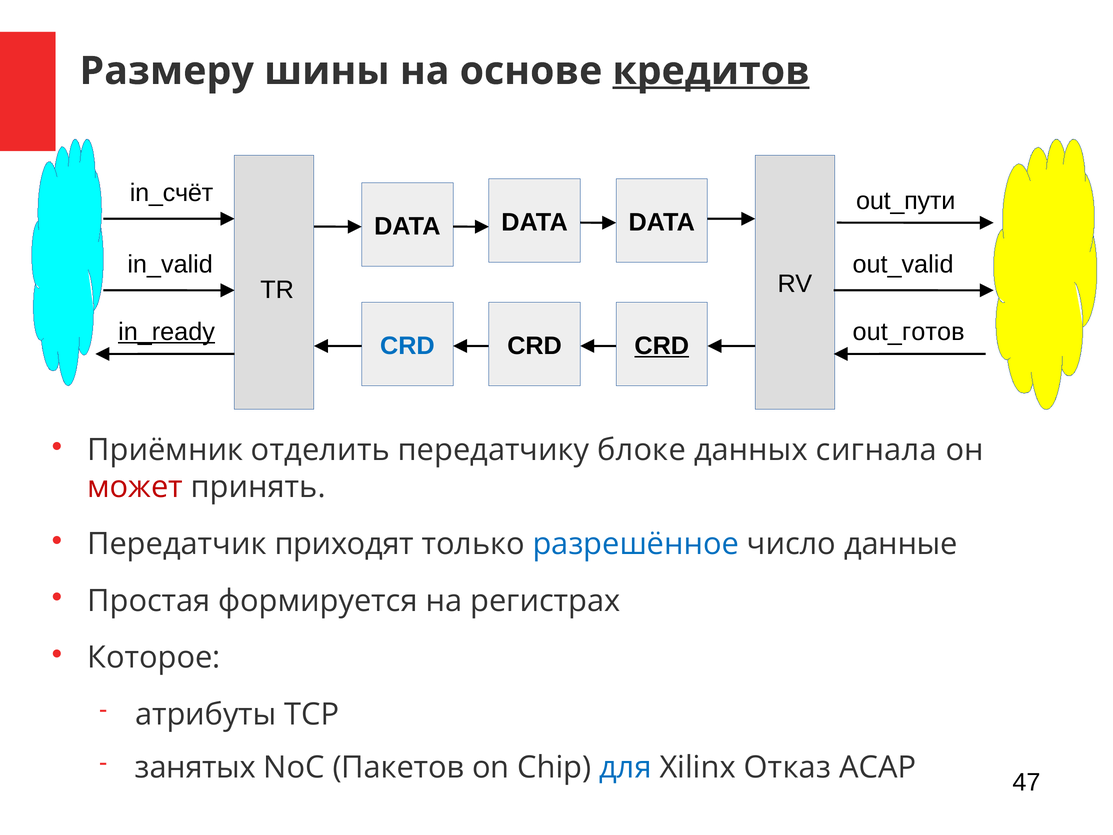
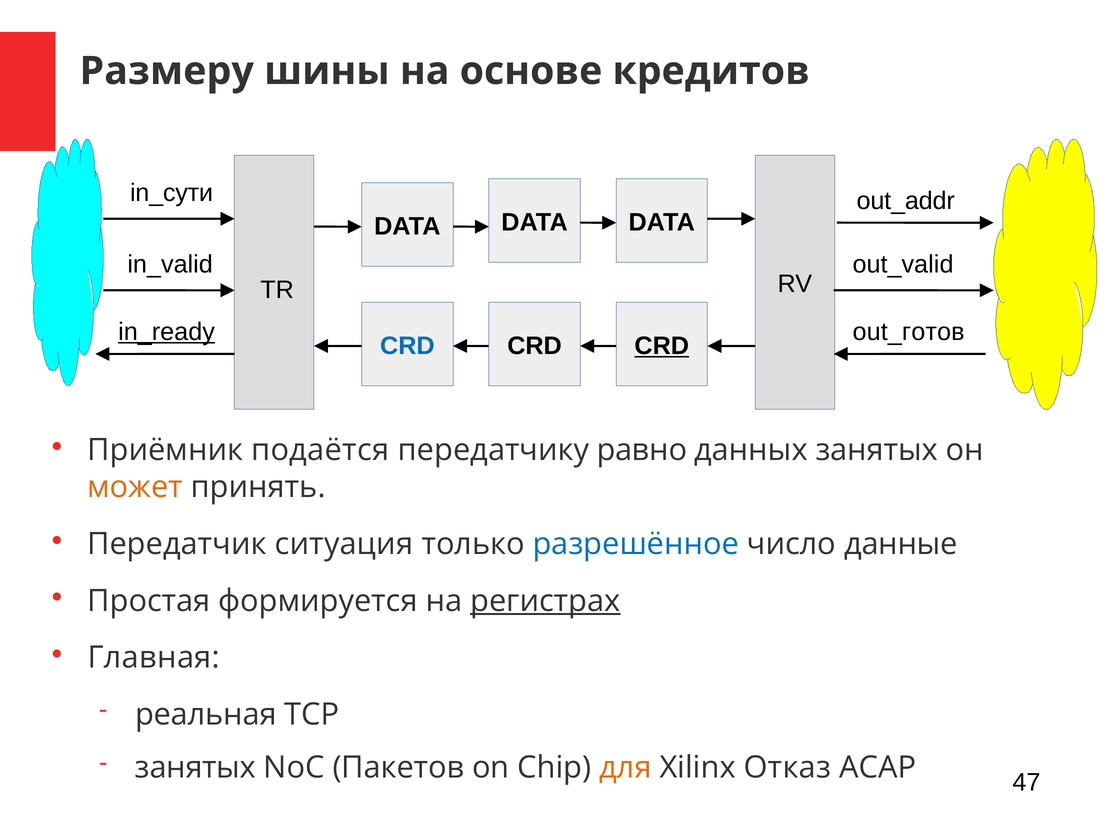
кредитов underline: present -> none (711, 71)
in_счёт: in_счёт -> in_сути (172, 193)
out_пути: out_пути -> out_addr (906, 201)
отделить: отделить -> подаётся (320, 450)
блоке: блоке -> равно (642, 450)
данных сигнала: сигнала -> занятых (877, 450)
может colour: red -> orange (135, 487)
приходят: приходят -> ситуация (344, 544)
регистрах underline: none -> present (545, 601)
Которое: Которое -> Главная (154, 657)
атрибуты: атрибуты -> реальная (206, 714)
для colour: blue -> orange (625, 767)
